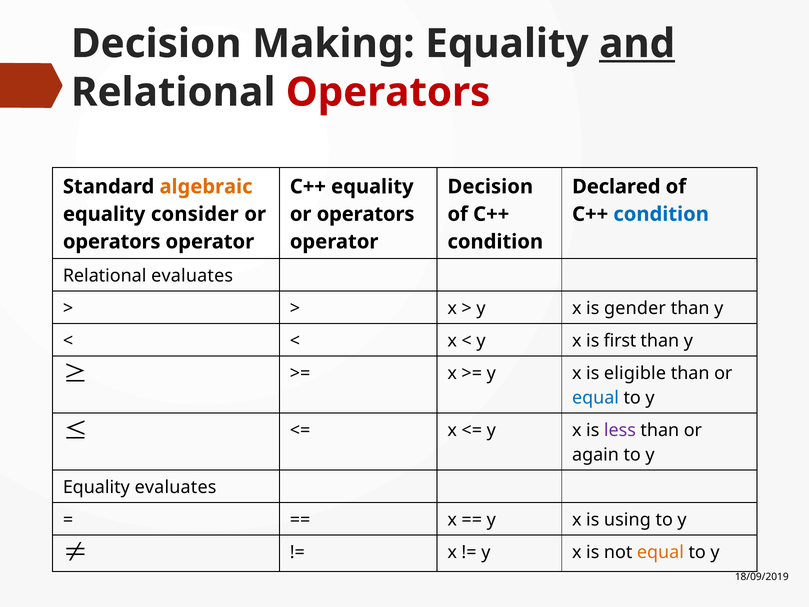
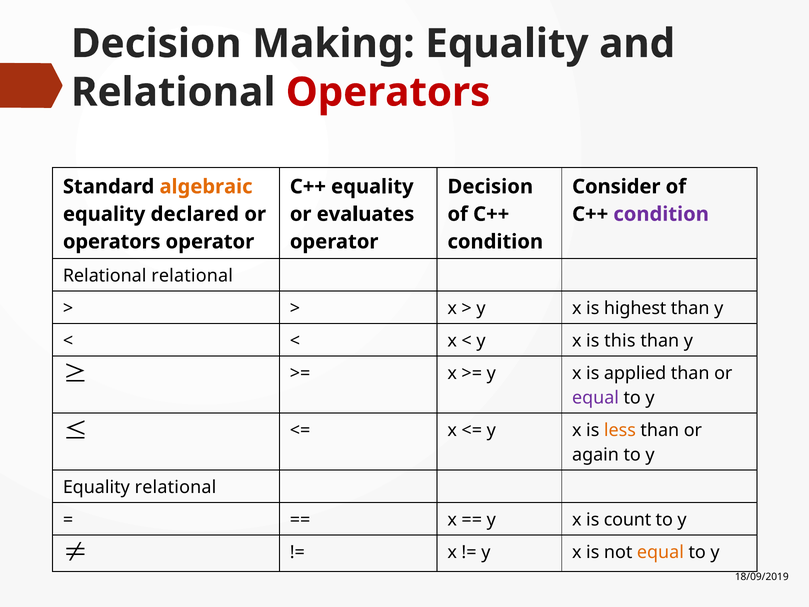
and underline: present -> none (637, 44)
Declared: Declared -> Consider (616, 187)
consider: consider -> declared (195, 214)
operators: operators -> evaluates (365, 214)
condition colour: blue -> purple (661, 214)
Relational evaluates: evaluates -> relational (192, 276)
gender: gender -> highest (635, 308)
first: first -> this (620, 341)
eligible: eligible -> applied (635, 373)
equal colour: blue -> purple (596, 398)
less colour: purple -> orange (620, 430)
Equality evaluates: evaluates -> relational (176, 487)
using: using -> count (628, 519)
